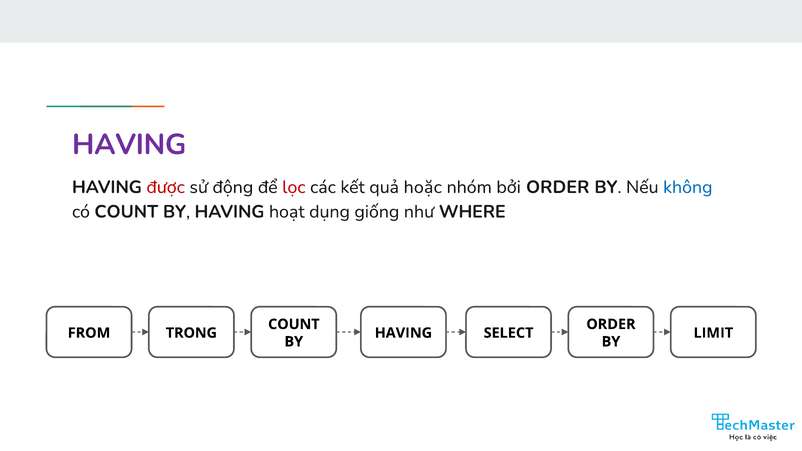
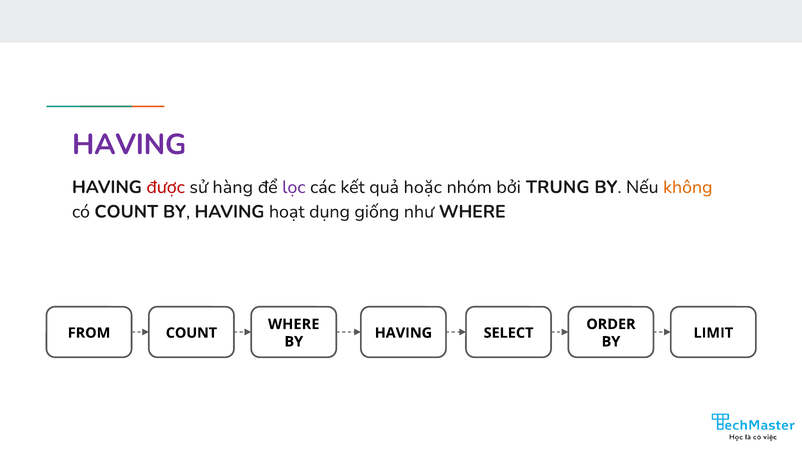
động: động -> hàng (233, 187)
lọc colour: red -> purple (294, 187)
bởi ORDER: ORDER -> TRUNG (558, 187)
không colour: blue -> orange (688, 187)
COUNT: COUNT -> WHERE (294, 324)
FROM TRONG: TRONG -> COUNT (191, 333)
